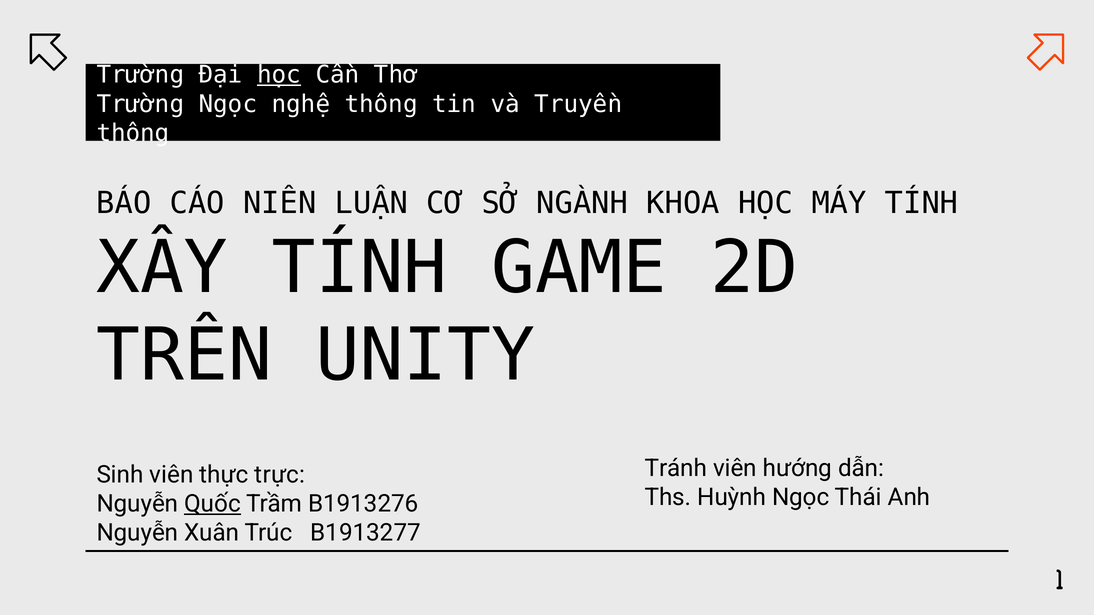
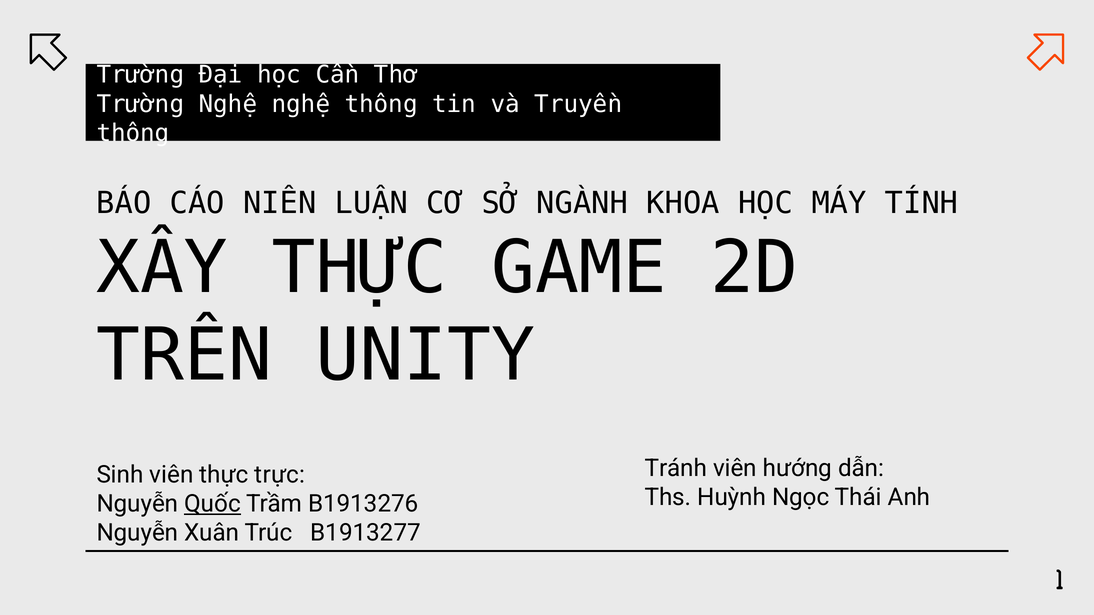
học underline: present -> none (279, 75)
Trường Ngọc: Ngọc -> Nghệ (228, 104)
XÂY TÍNH: TÍNH -> THỰC (360, 269)
